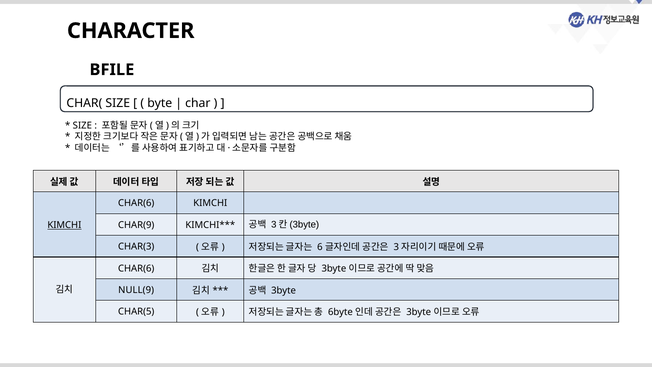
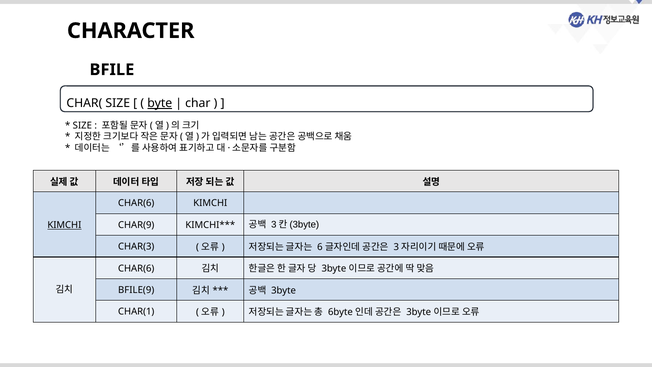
byte underline: none -> present (160, 103)
NULL(9: NULL(9 -> BFILE(9 (136, 290)
CHAR(5: CHAR(5 -> CHAR(1 (136, 312)
